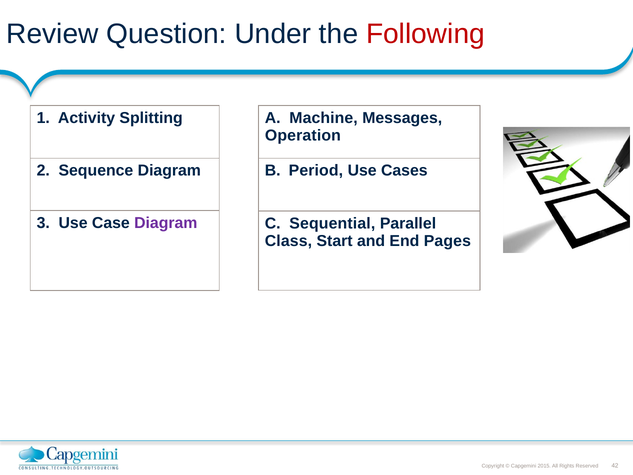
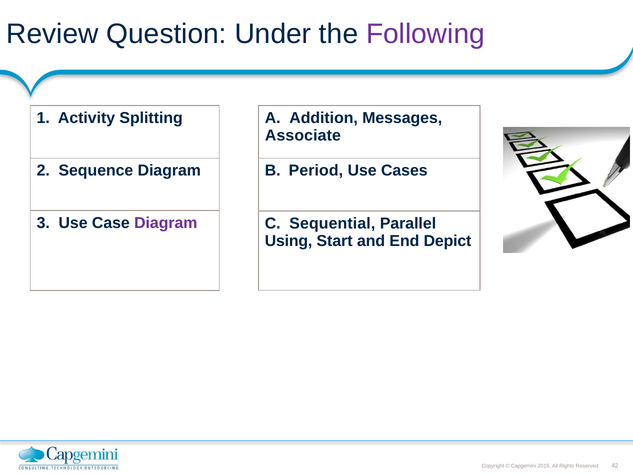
Following colour: red -> purple (425, 34)
Machine: Machine -> Addition (324, 118)
Operation: Operation -> Associate (303, 136)
Class: Class -> Using (289, 241)
Pages: Pages -> Depict (448, 241)
